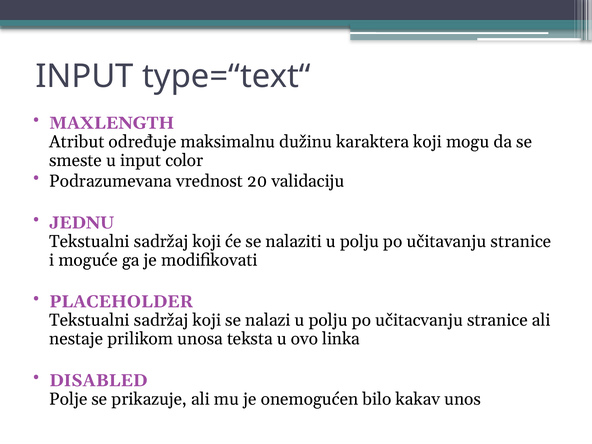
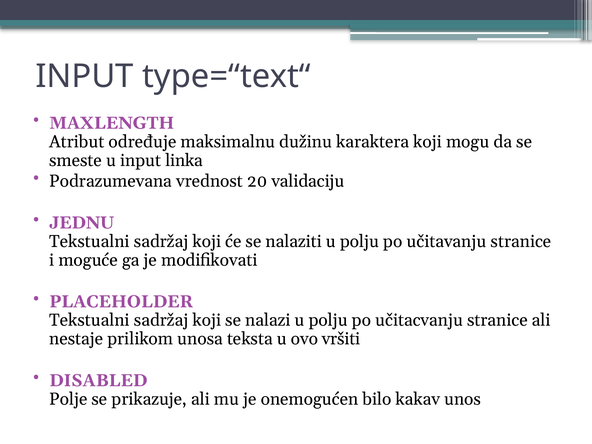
color: color -> linka (184, 160)
linka: linka -> vršiti (341, 339)
